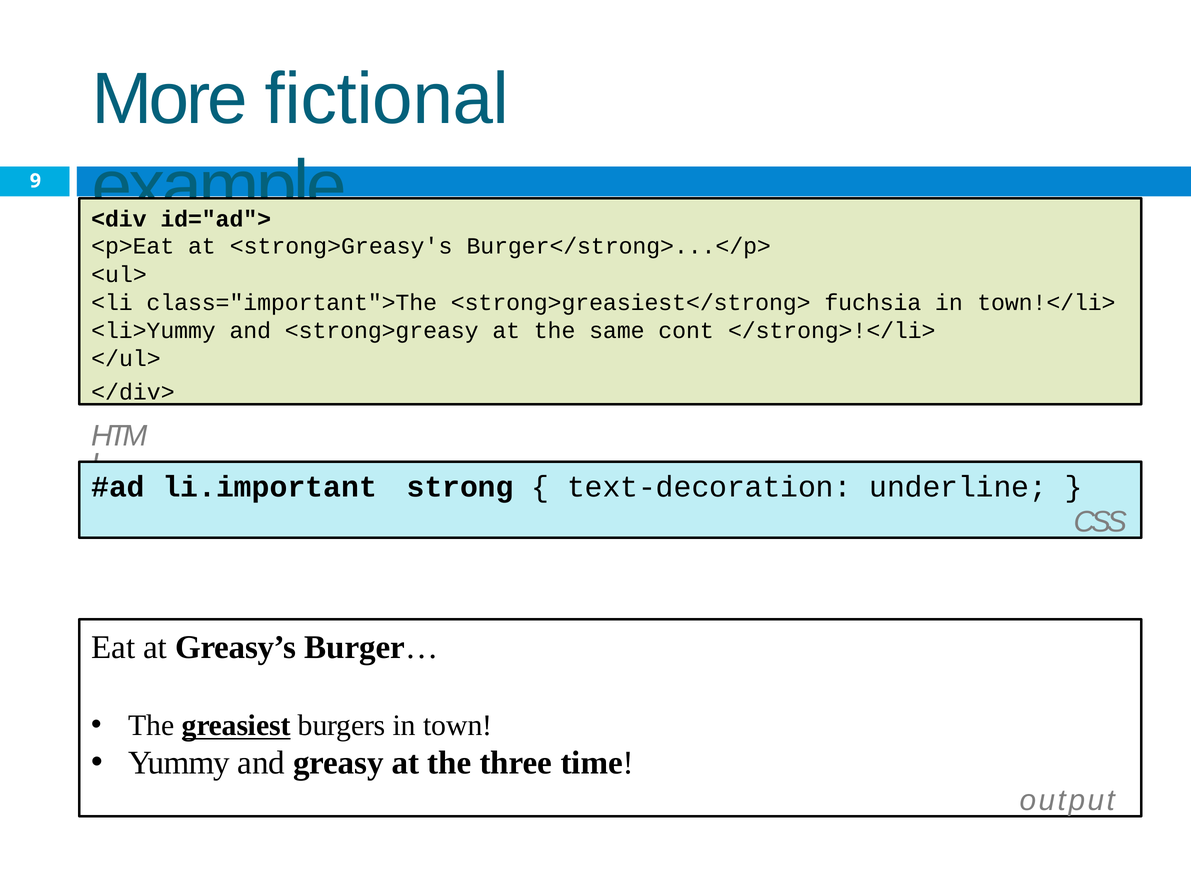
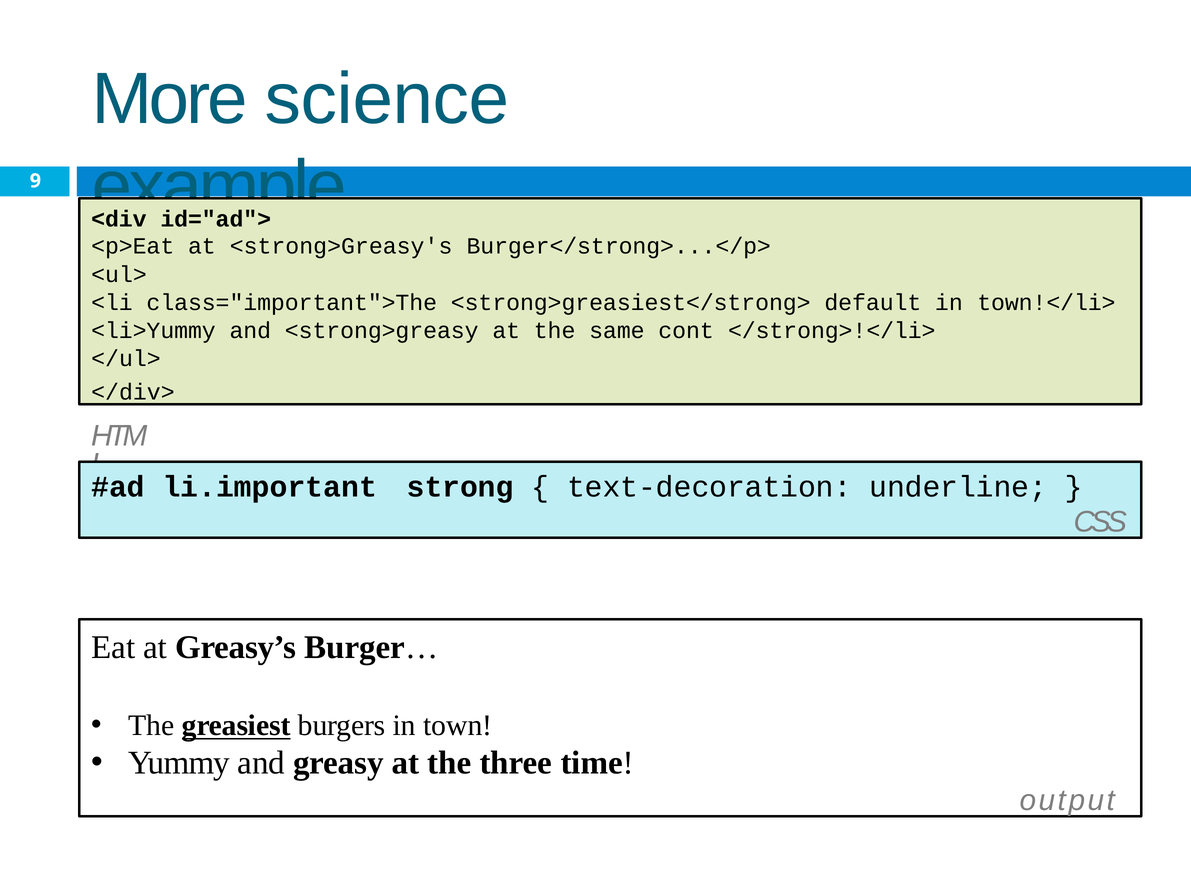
fictional: fictional -> science (387, 99)
fuchsia: fuchsia -> default (873, 303)
